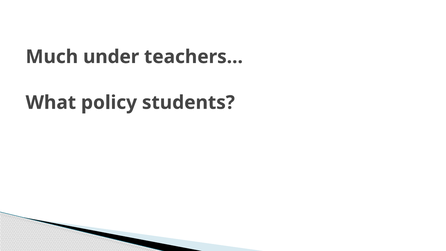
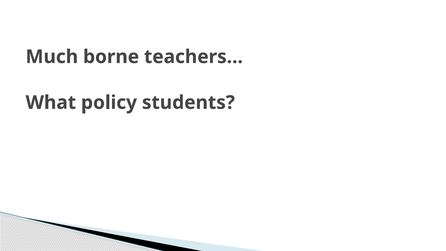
under: under -> borne (111, 57)
